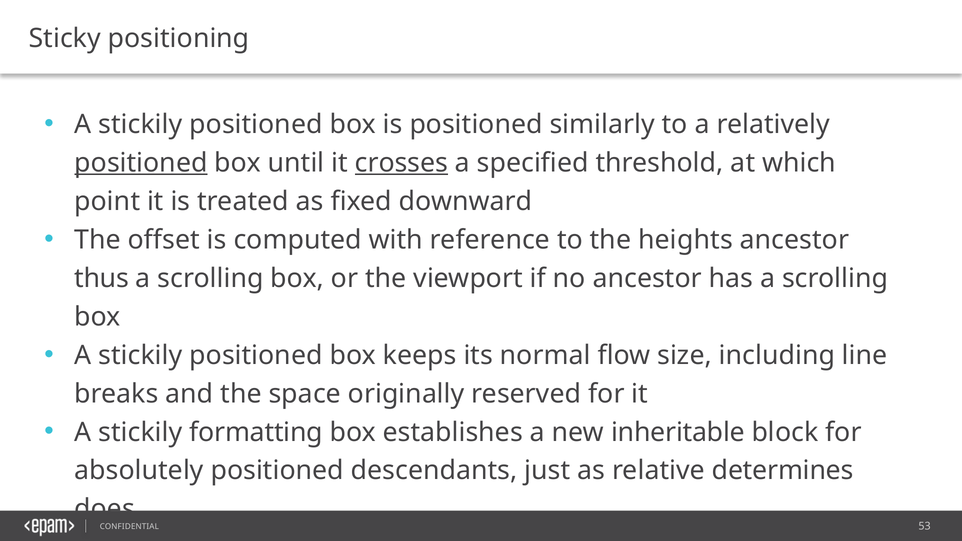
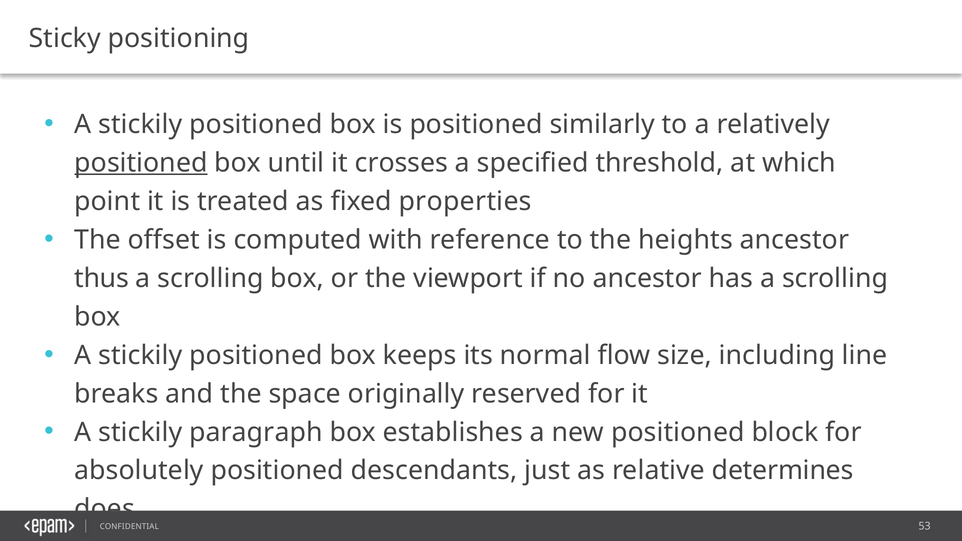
crosses underline: present -> none (401, 163)
downward: downward -> properties (465, 201)
formatting: formatting -> paragraph (256, 432)
new inheritable: inheritable -> positioned (678, 432)
